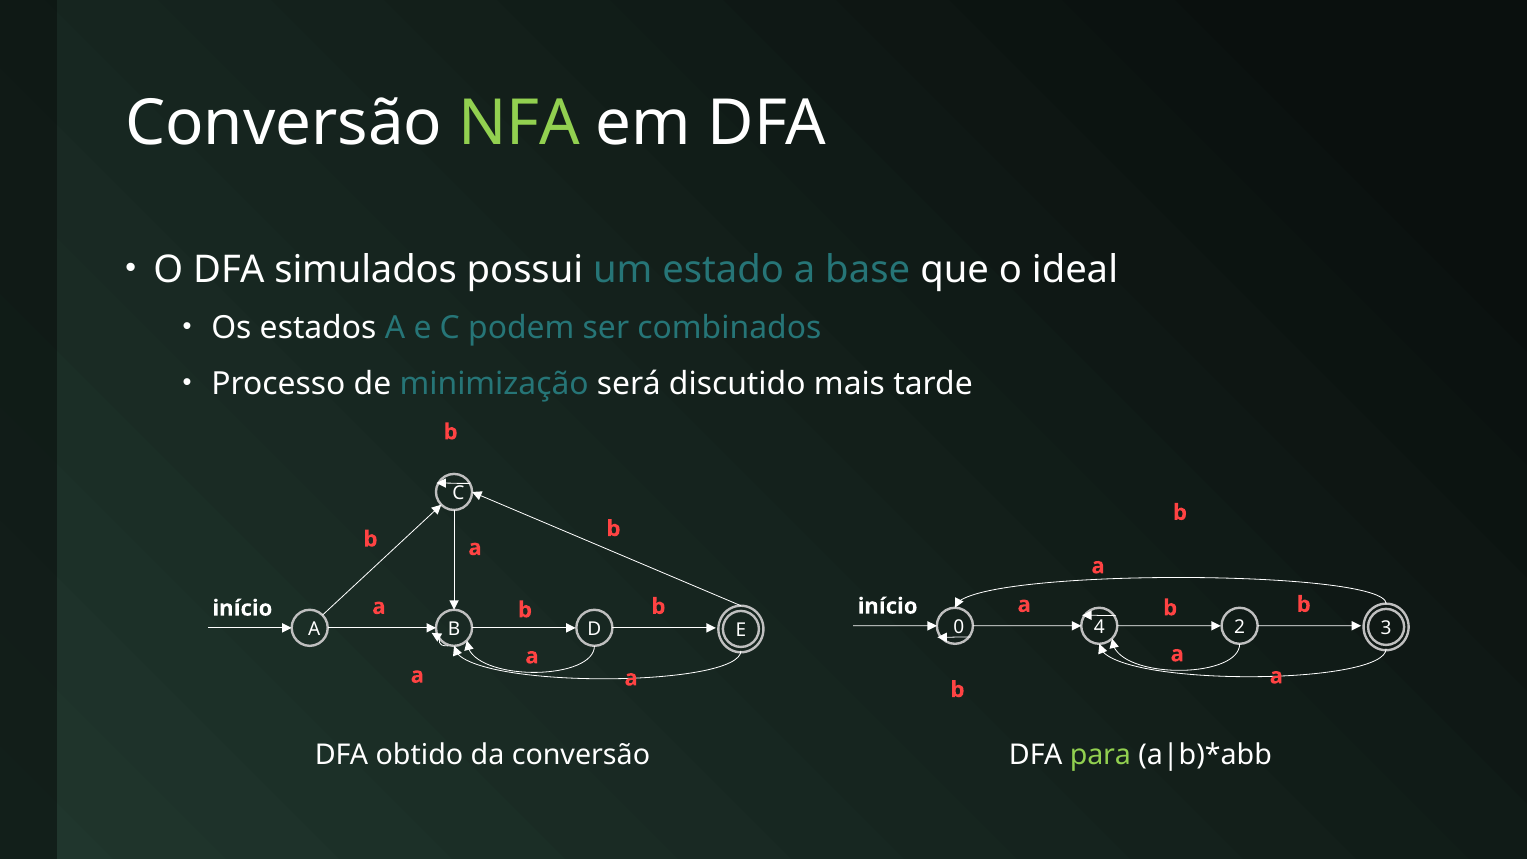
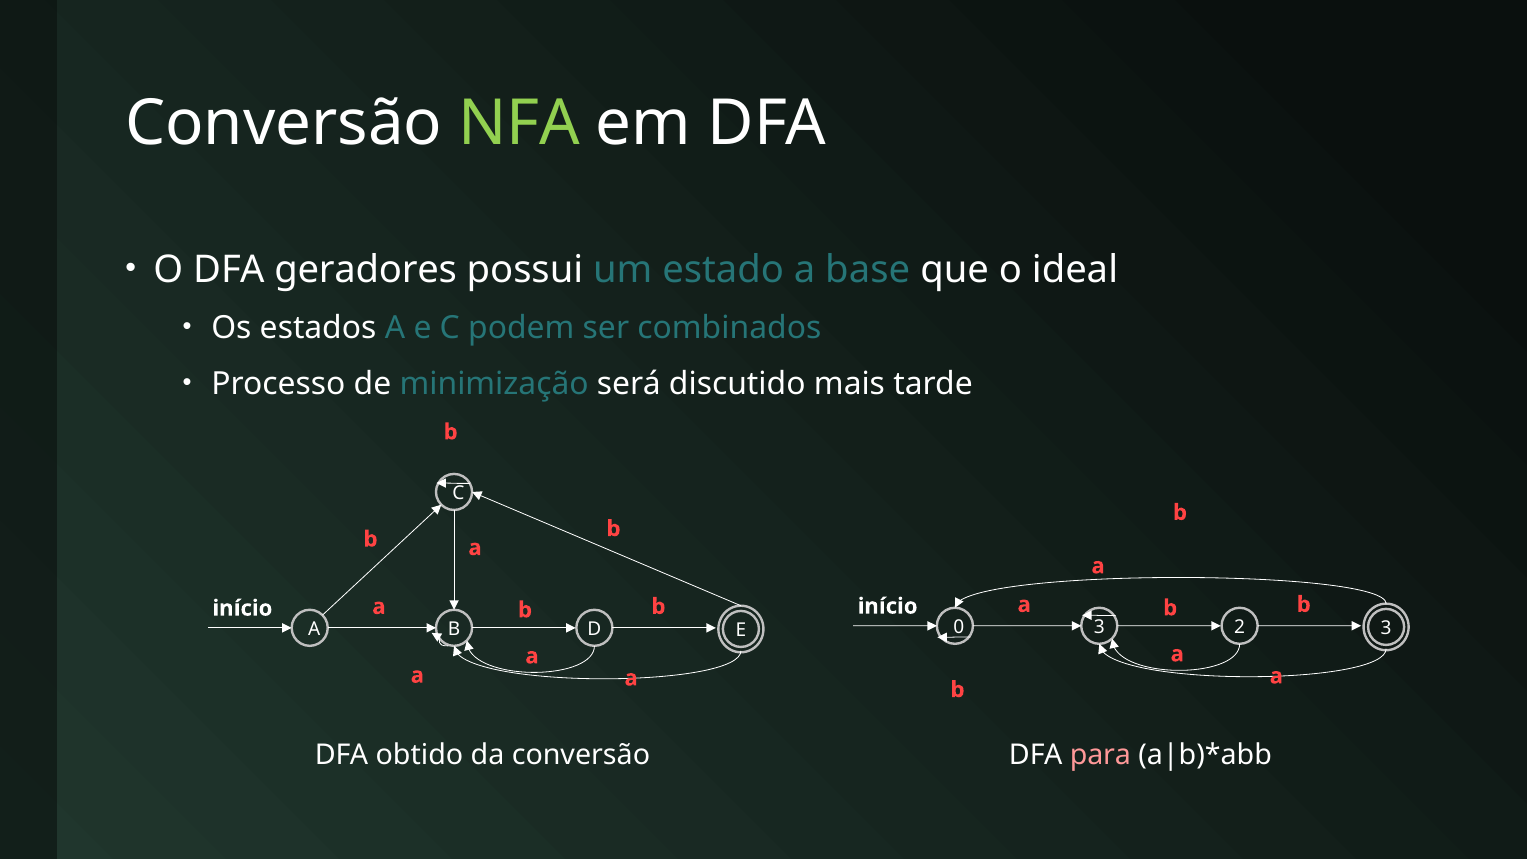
simulados: simulados -> geradores (366, 270)
0 4: 4 -> 3 (1099, 627)
para colour: light green -> pink (1100, 755)
